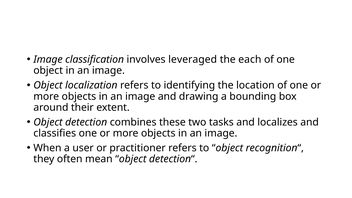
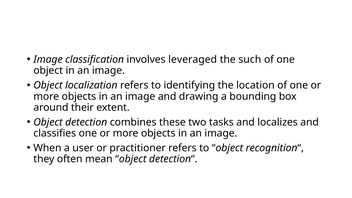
each: each -> such (250, 59)
